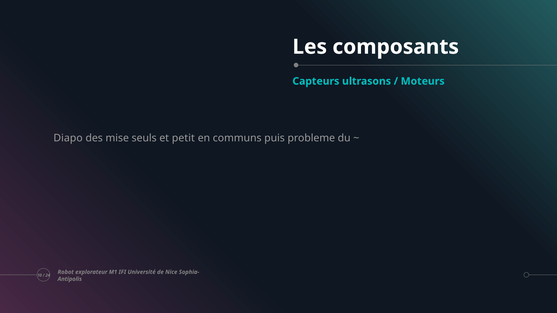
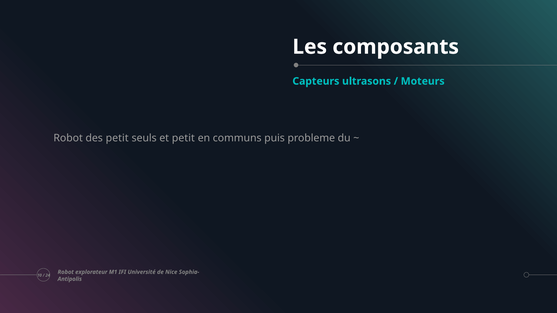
Diapo: Diapo -> Robot (68, 138)
des mise: mise -> petit (117, 138)
